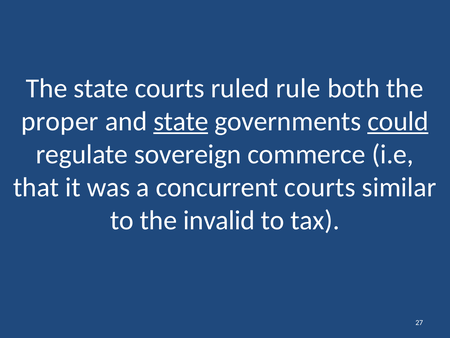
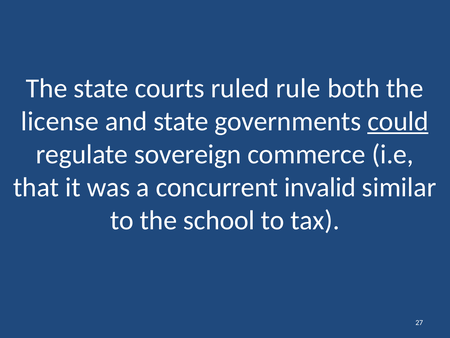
proper: proper -> license (60, 121)
state underline: present -> none (181, 121)
concurrent courts: courts -> invalid (320, 187)
invalid: invalid -> school (219, 220)
